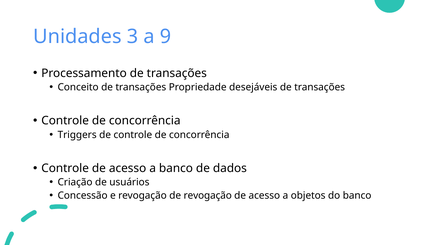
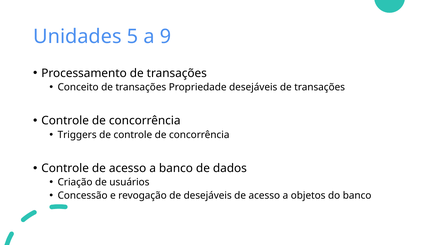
3: 3 -> 5 (133, 37)
de revogação: revogação -> desejáveis (208, 195)
